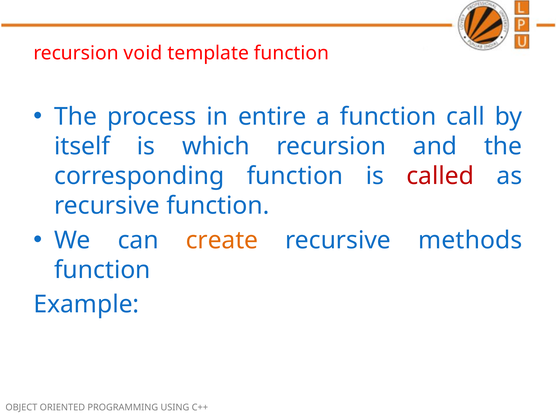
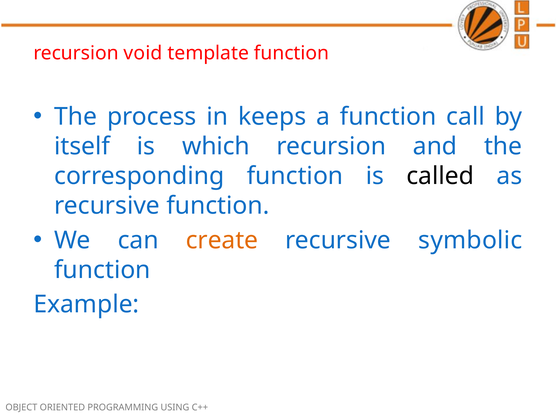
entire: entire -> keeps (272, 117)
called colour: red -> black (440, 176)
methods: methods -> symbolic (470, 240)
